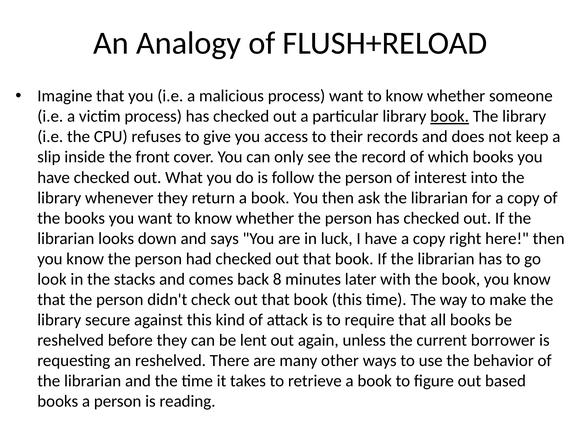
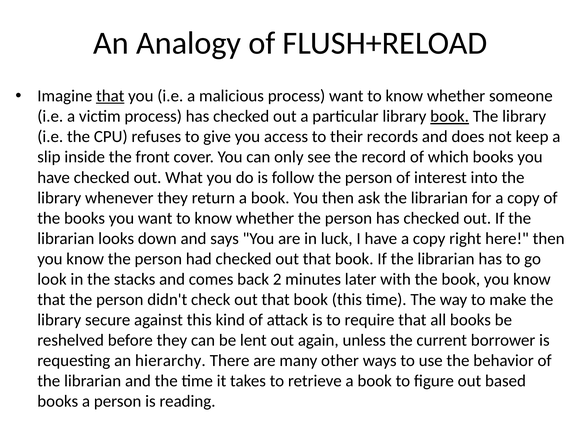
that underline: none -> present (110, 96)
8: 8 -> 2 (277, 279)
an reshelved: reshelved -> hierarchy (170, 360)
